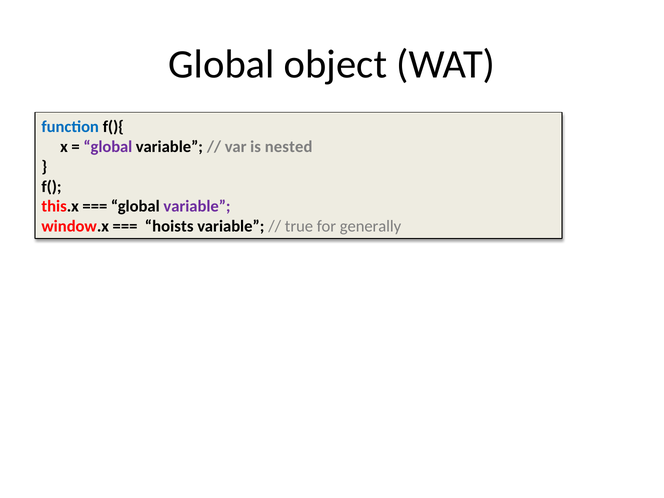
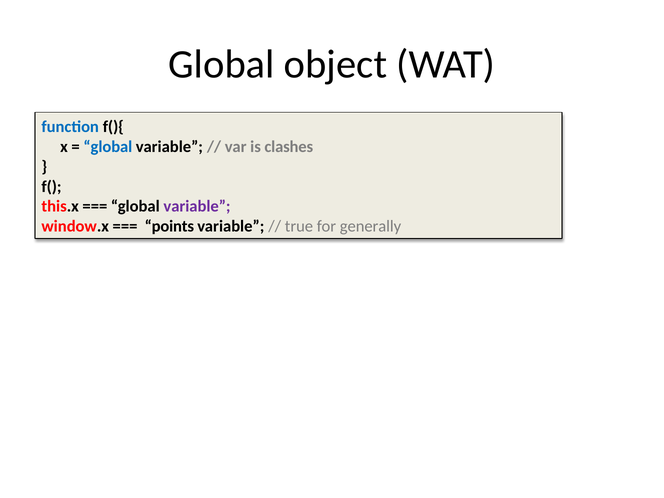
global colour: purple -> blue (108, 147)
nested: nested -> clashes (289, 147)
hoists: hoists -> points (169, 226)
